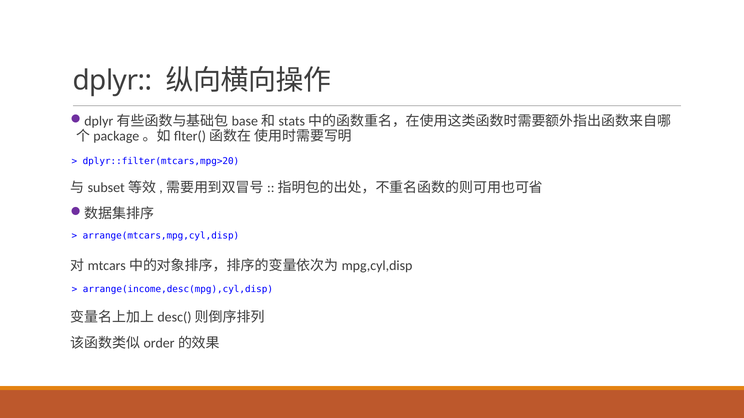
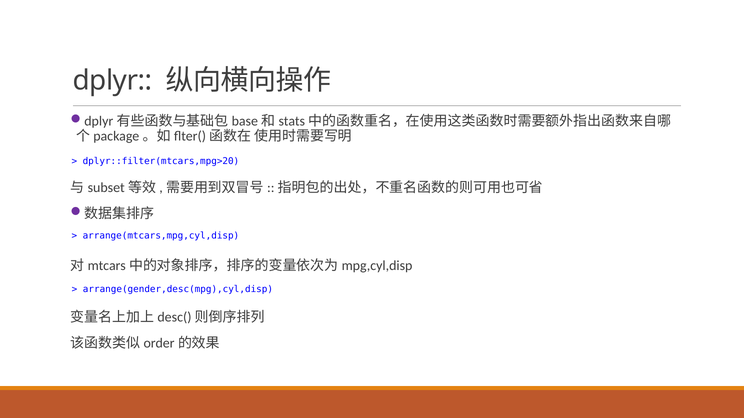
arrange(income,desc(mpg),cyl,disp: arrange(income,desc(mpg),cyl,disp -> arrange(gender,desc(mpg),cyl,disp (178, 290)
